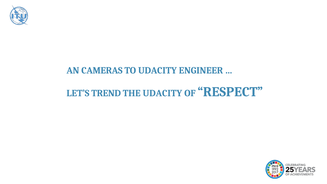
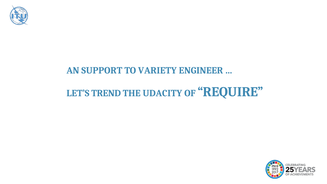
CAMERAS: CAMERAS -> SUPPORT (102, 71)
TO UDACITY: UDACITY -> VARIETY (157, 71)
RESPECT: RESPECT -> REQUIRE (230, 92)
